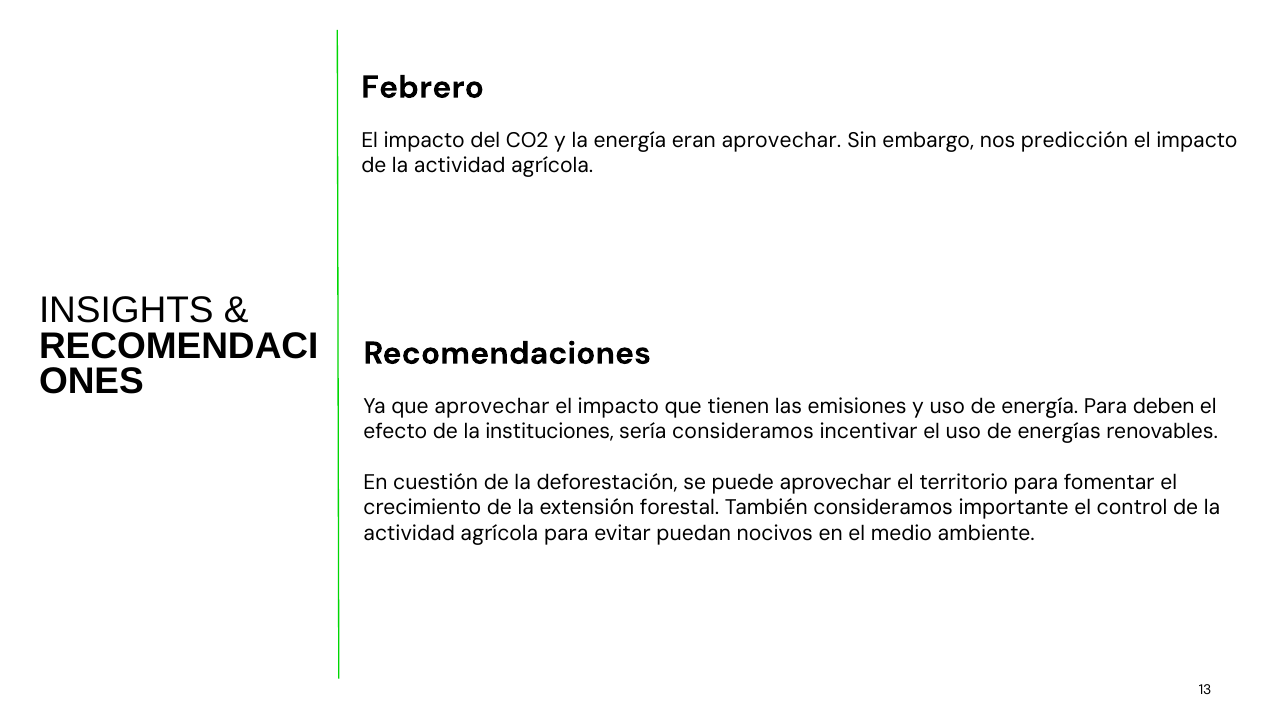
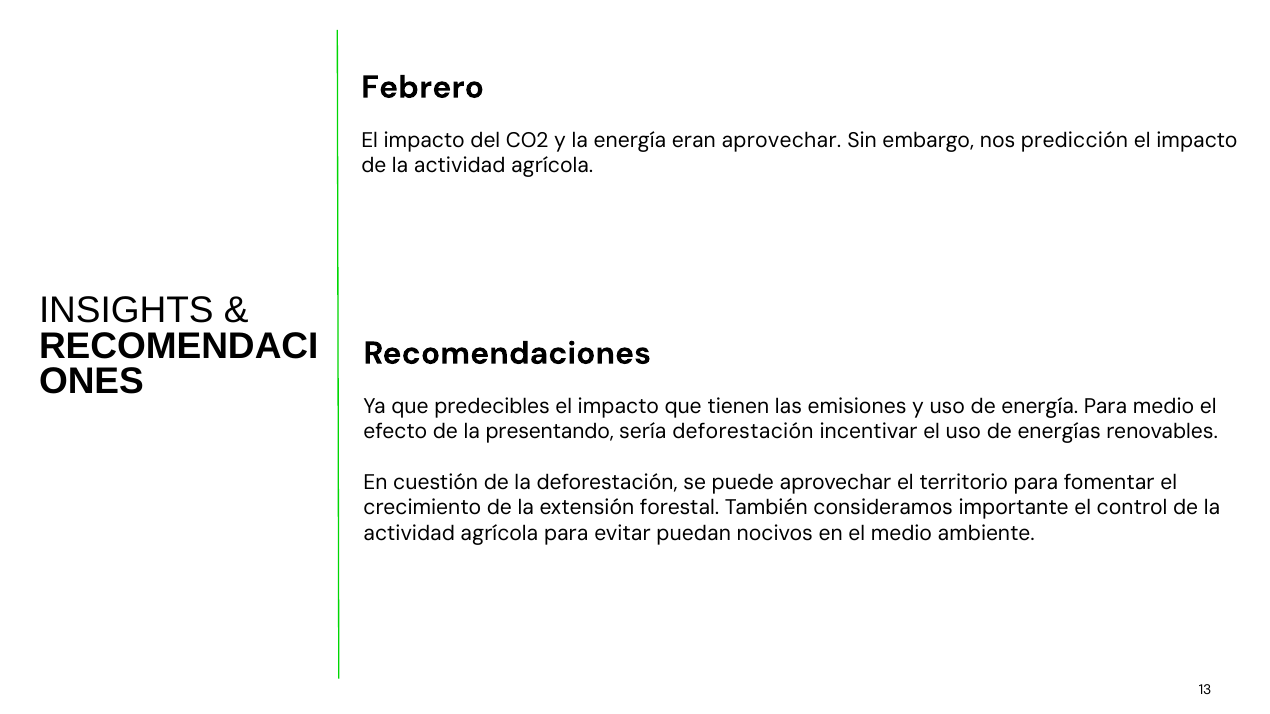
que aprovechar: aprovechar -> predecibles (492, 407)
Para deben: deben -> medio (1164, 407)
instituciones: instituciones -> presentando (550, 432)
sería consideramos: consideramos -> deforestación (743, 432)
